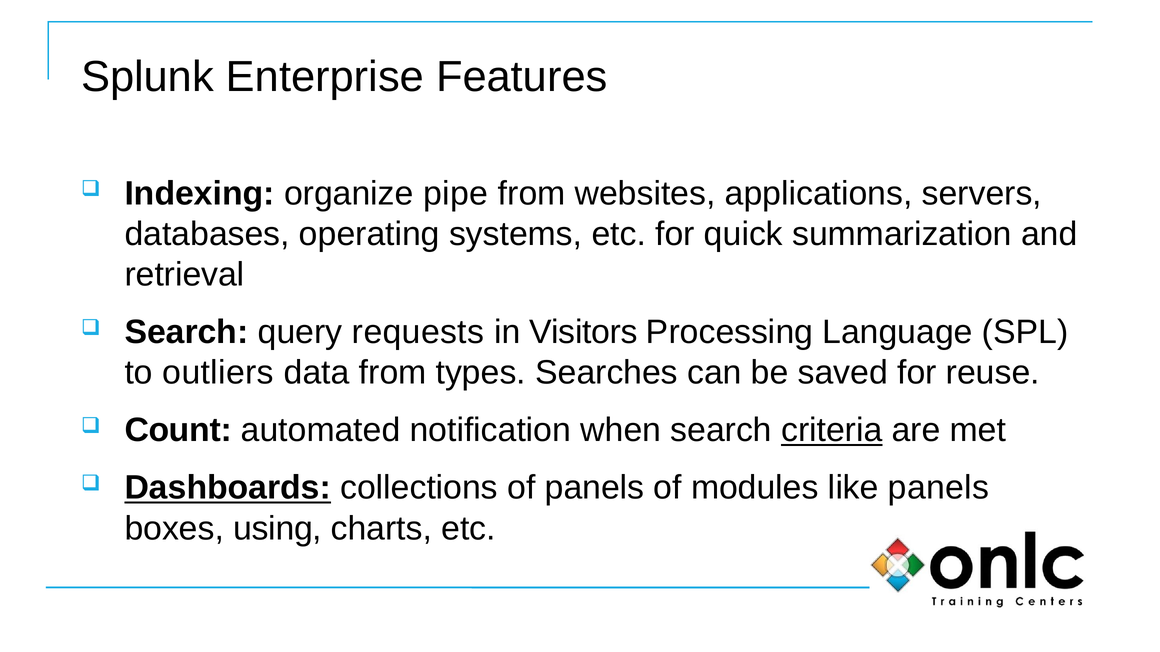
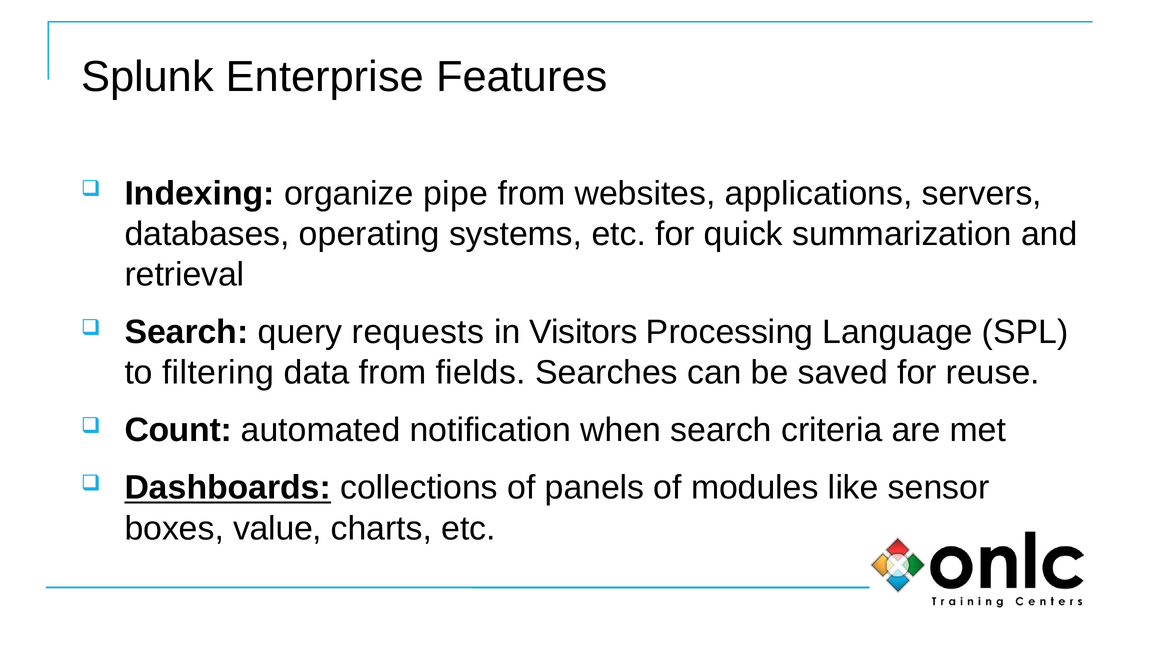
outliers: outliers -> filtering (218, 373)
types: types -> fields (481, 373)
criteria underline: present -> none (832, 431)
like panels: panels -> sensor (939, 488)
using: using -> value (278, 529)
